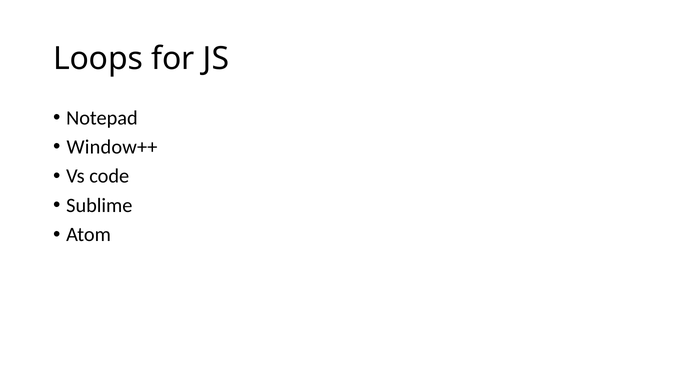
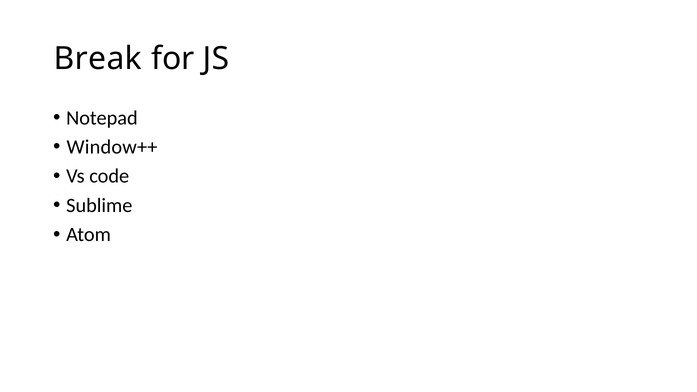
Loops: Loops -> Break (98, 59)
